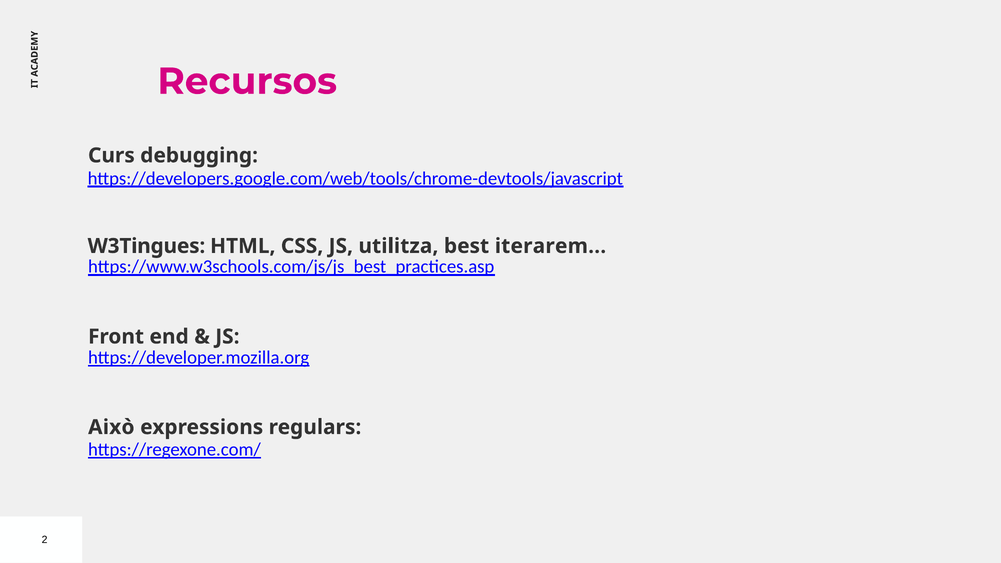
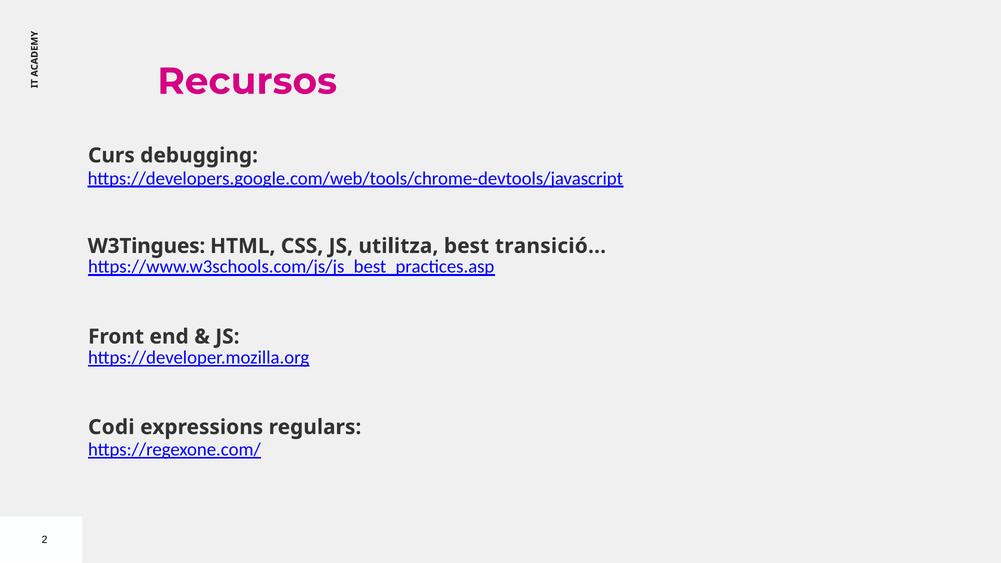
iterarem: iterarem -> transició (550, 246)
Això: Això -> Codi (111, 427)
